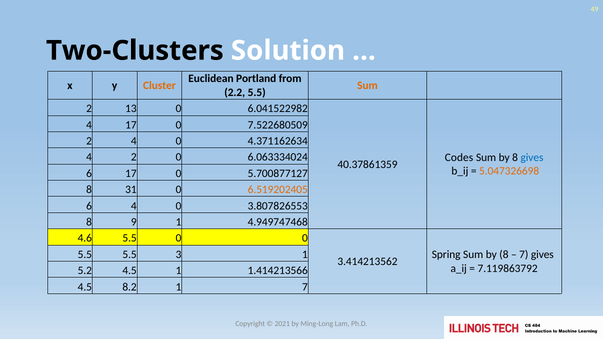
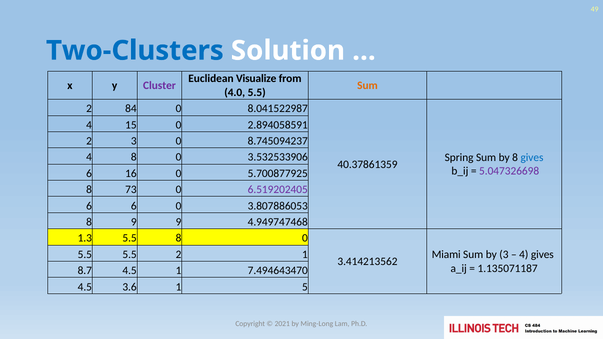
Two-Clusters colour: black -> blue (135, 51)
Portland: Portland -> Visualize (256, 79)
Cluster colour: orange -> purple (159, 86)
2.2: 2.2 -> 4.0 (235, 92)
13: 13 -> 84 (131, 109)
6.041522982: 6.041522982 -> 8.041522987 (278, 109)
4 17: 17 -> 15 (131, 125)
7.522680509: 7.522680509 -> 2.894058591 (278, 125)
2 4: 4 -> 3 (134, 141)
4.371162634: 4.371162634 -> 8.745094237 (278, 141)
4 2: 2 -> 8 (134, 157)
6.063334024: 6.063334024 -> 3.532533906 (278, 157)
Codes: Codes -> Spring (459, 157)
5.047326698 colour: orange -> purple (509, 171)
6 17: 17 -> 16 (131, 174)
5.700877127: 5.700877127 -> 5.700877925 (278, 174)
31: 31 -> 73 (131, 190)
6.519202405 colour: orange -> purple (278, 190)
6 4: 4 -> 6 (134, 206)
3.807826553: 3.807826553 -> 3.807886053 (278, 206)
9 1: 1 -> 9 (179, 222)
4.6: 4.6 -> 1.3 (85, 238)
5.5 0: 0 -> 8 (179, 238)
5.5 3: 3 -> 2 (179, 255)
Spring: Spring -> Miami (446, 255)
8: 8 -> 3 (504, 255)
7: 7 -> 4 (524, 255)
7.119863792: 7.119863792 -> 1.135071187 (508, 269)
5.2: 5.2 -> 8.7 (85, 271)
1.414213566: 1.414213566 -> 7.494643470 (278, 271)
8.2: 8.2 -> 3.6 (130, 287)
1 7: 7 -> 5 (305, 287)
